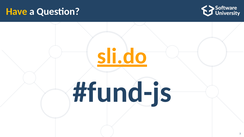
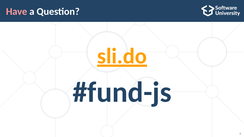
Have colour: yellow -> pink (17, 12)
